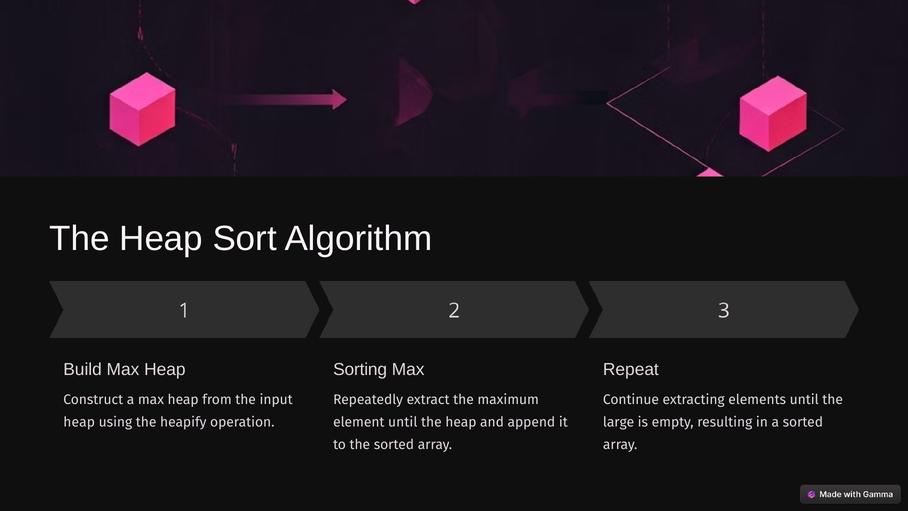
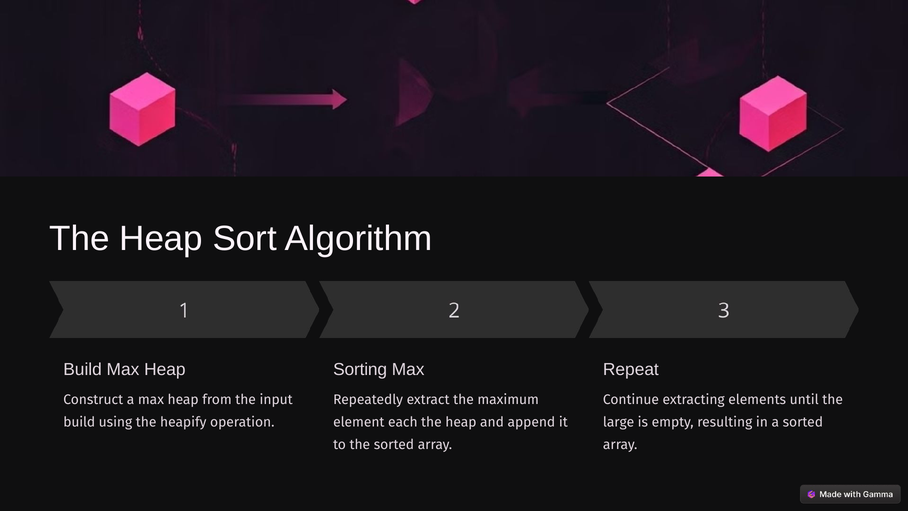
heap: heap -> build (79, 422)
element until: until -> each (403, 422)
